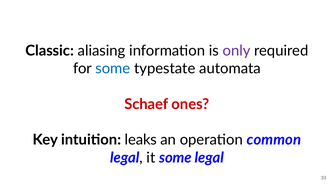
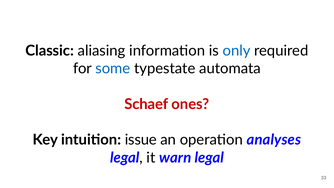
only colour: purple -> blue (237, 51)
leaks: leaks -> issue (141, 140)
common: common -> analyses (274, 140)
it some: some -> warn (175, 158)
